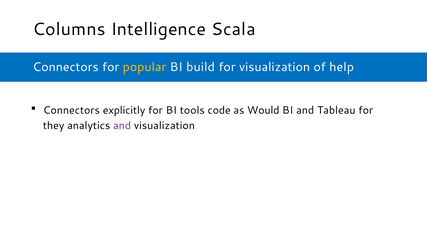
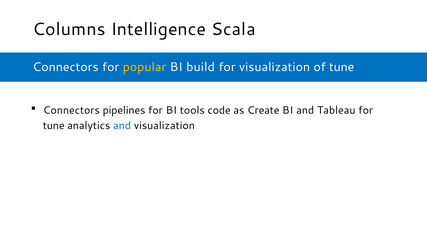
of help: help -> tune (342, 67)
explicitly: explicitly -> pipelines (124, 110)
Would: Would -> Create (263, 110)
they: they -> tune (54, 126)
and colour: purple -> blue (122, 126)
